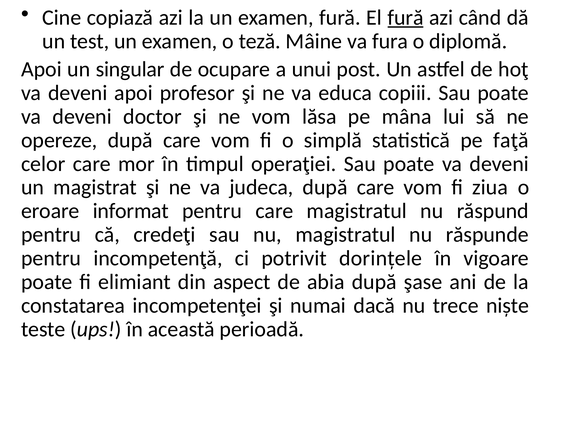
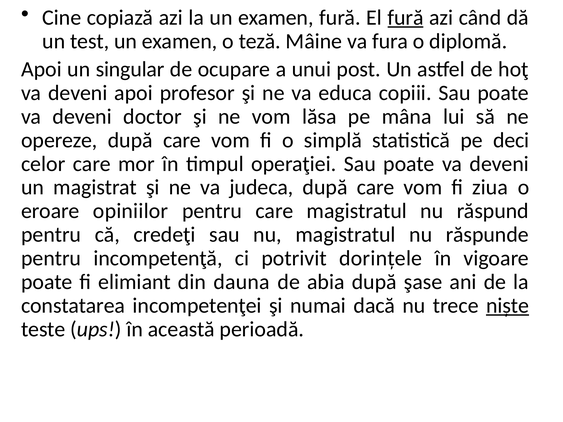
faţă: faţă -> deci (511, 140)
informat: informat -> opiniilor (131, 211)
aspect: aspect -> dauna (242, 282)
nişte underline: none -> present (508, 306)
